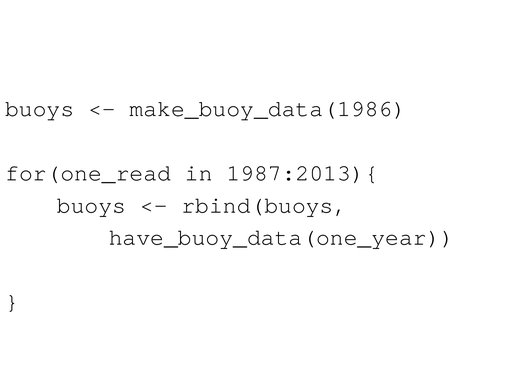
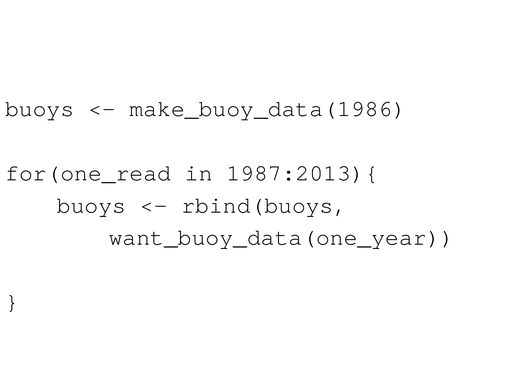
have_buoy_data(one_year: have_buoy_data(one_year -> want_buoy_data(one_year (282, 238)
